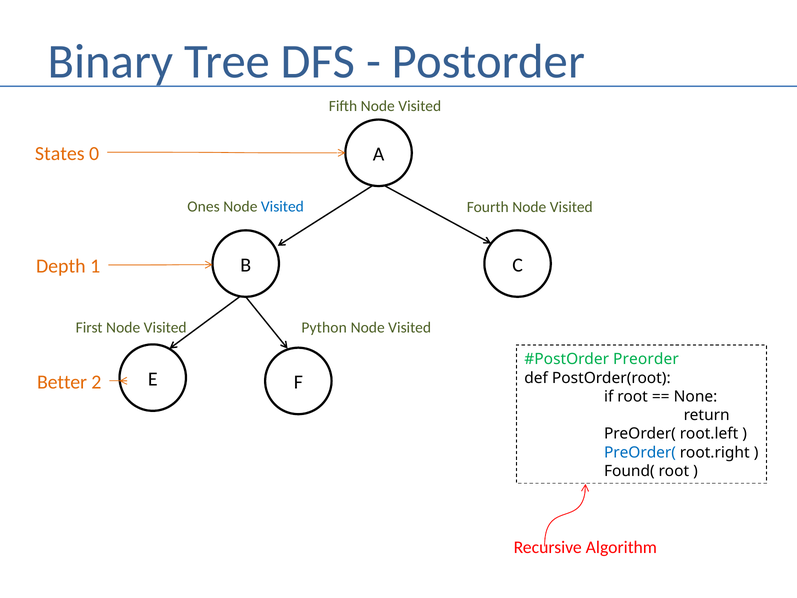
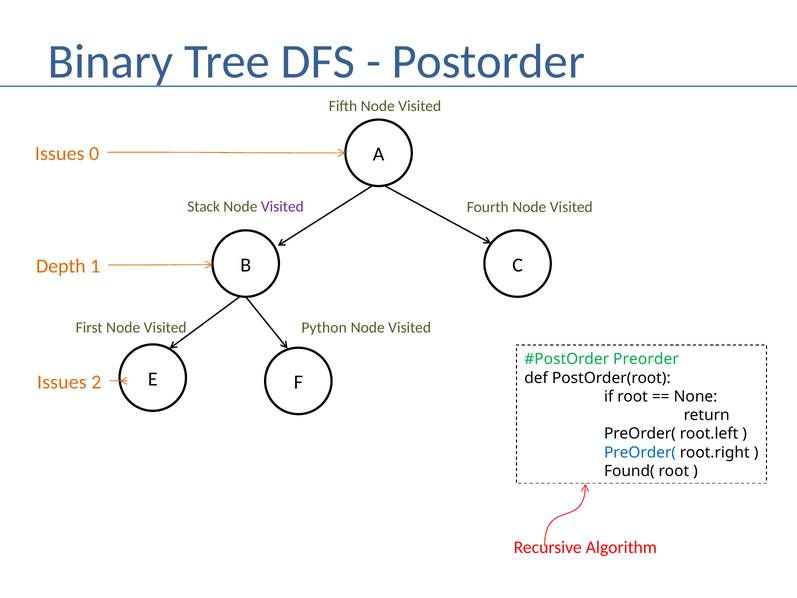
States: States -> Issues (60, 154)
Ones: Ones -> Stack (204, 206)
Visited colour: blue -> purple (282, 206)
Better: Better -> Issues (62, 382)
